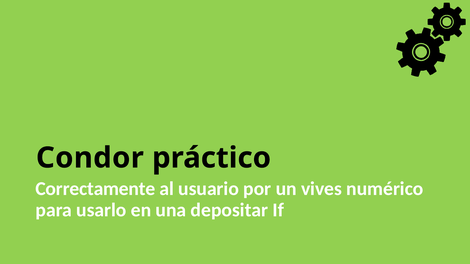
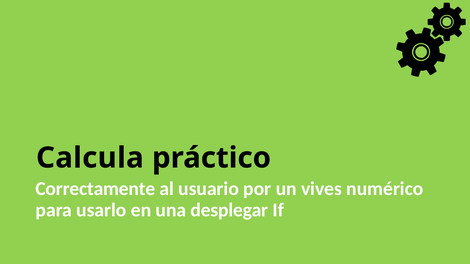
Condor: Condor -> Calcula (90, 158)
depositar: depositar -> desplegar (229, 210)
